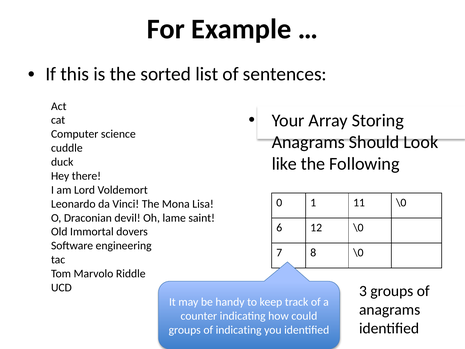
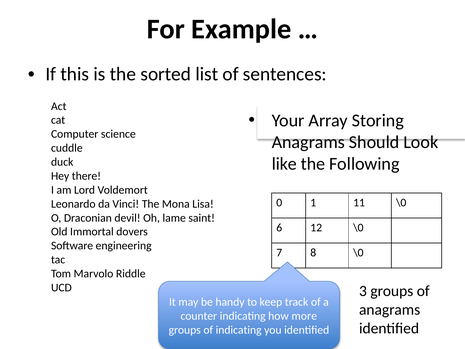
could: could -> more (304, 316)
